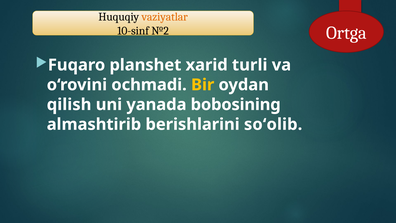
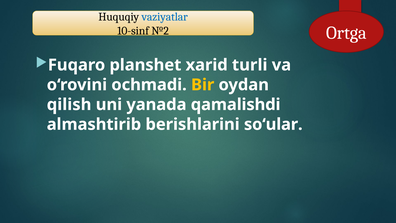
vaziyatlar colour: orange -> blue (165, 17)
bobosining: bobosining -> qamalishdi (236, 104)
so‘olib: so‘olib -> so‘ular (273, 124)
